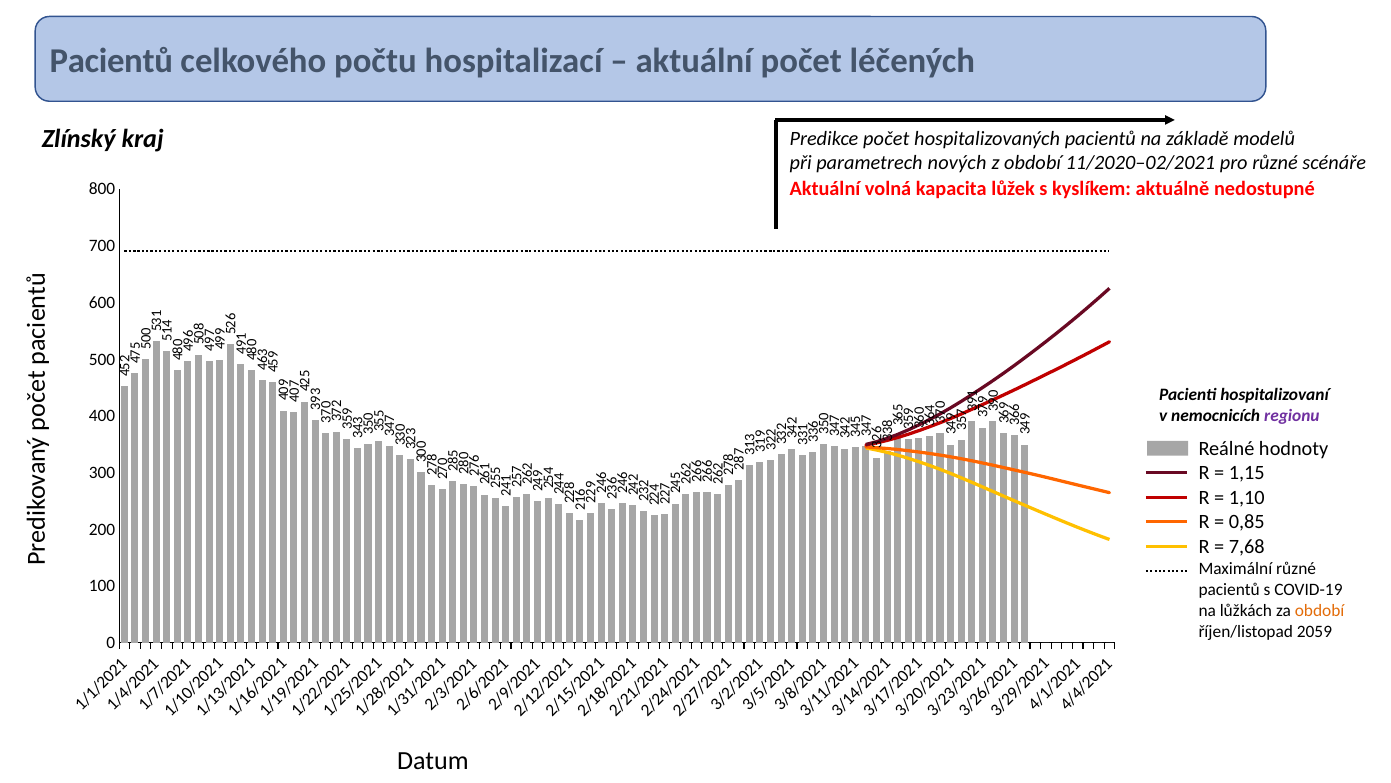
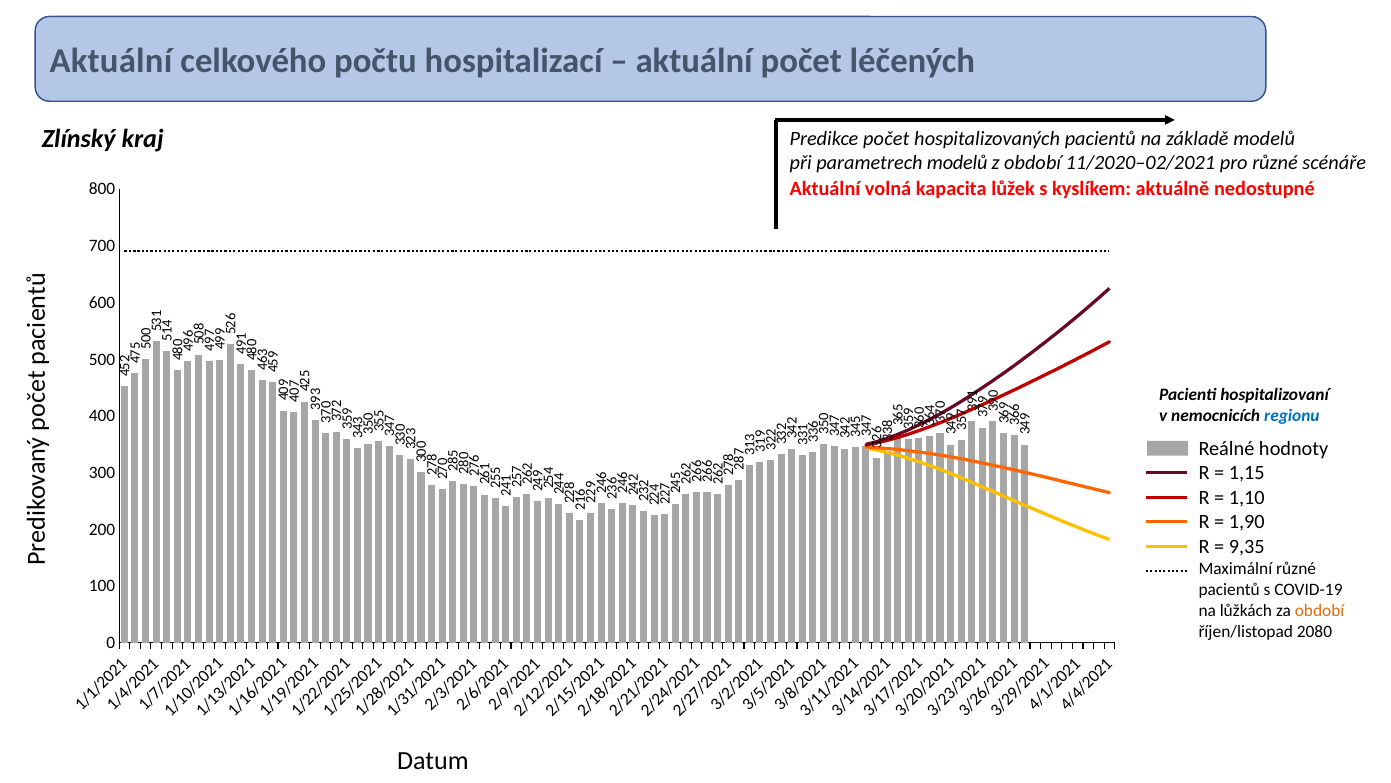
Pacientů: Pacientů -> Aktuální (111, 61)
parametrech nových: nových -> modelů (957, 163)
regionu colour: purple -> blue (1292, 416)
0,85: 0,85 -> 1,90 (1247, 522)
7,68: 7,68 -> 9,35 (1247, 546)
2059: 2059 -> 2080 (1314, 631)
